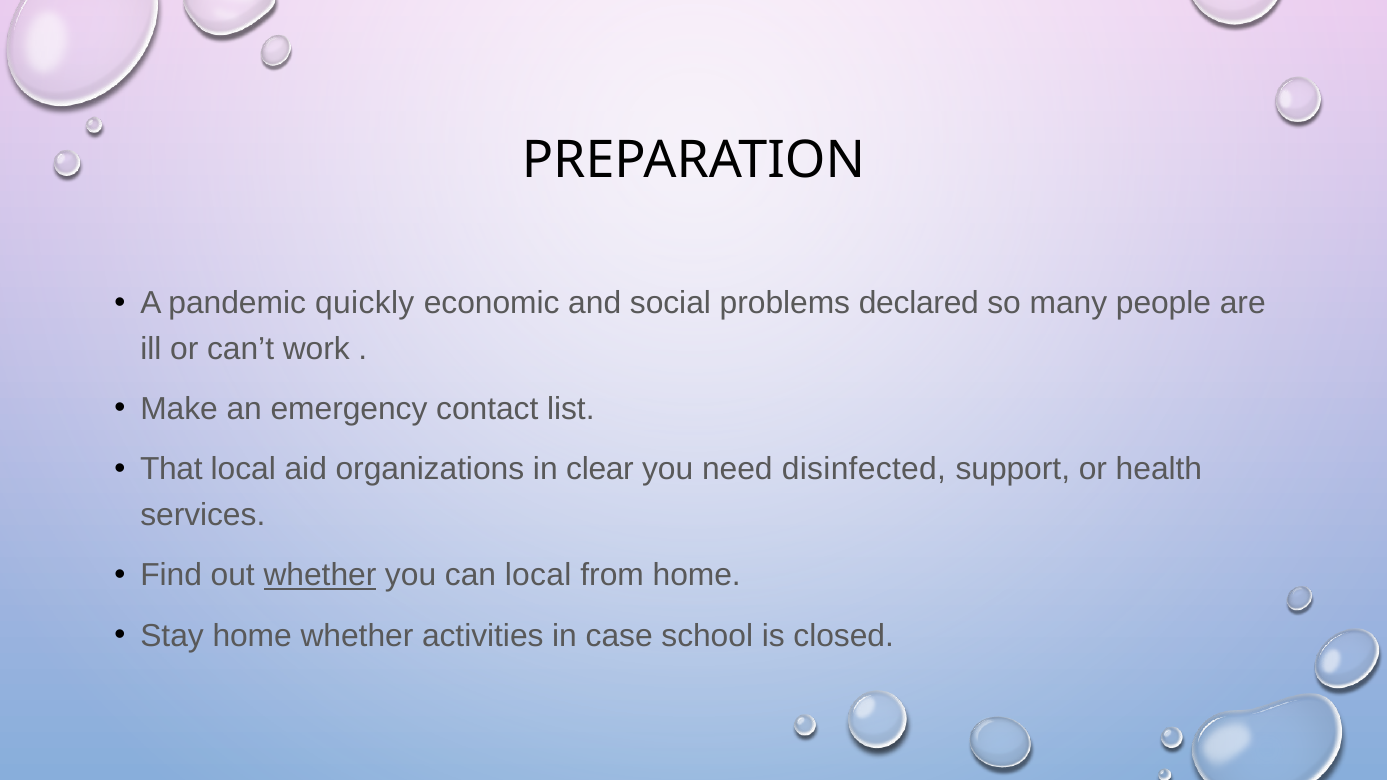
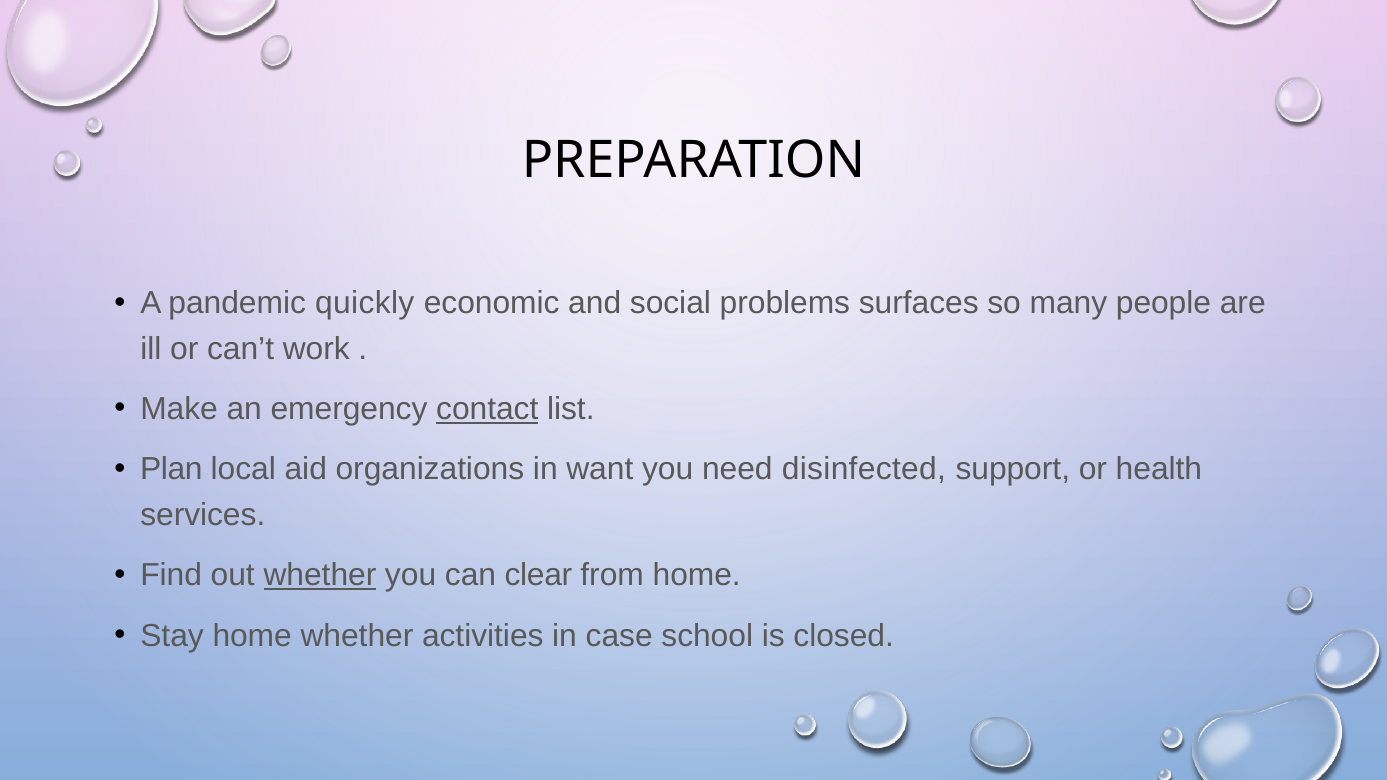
declared: declared -> surfaces (919, 303)
contact underline: none -> present (487, 409)
That: That -> Plan (171, 470)
clear: clear -> want (600, 470)
can local: local -> clear (538, 575)
